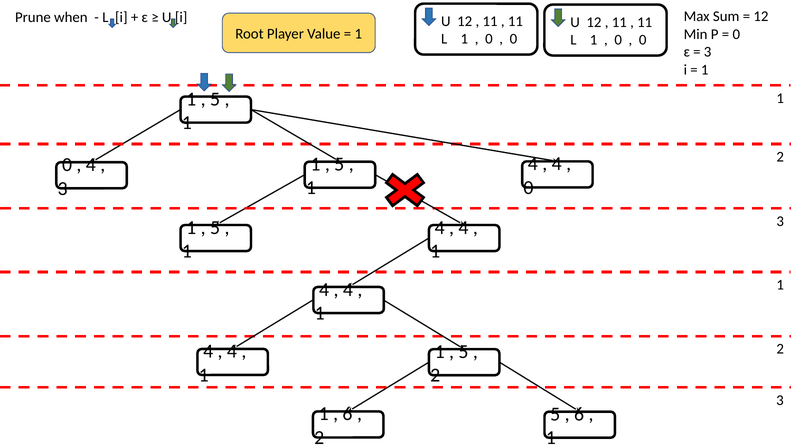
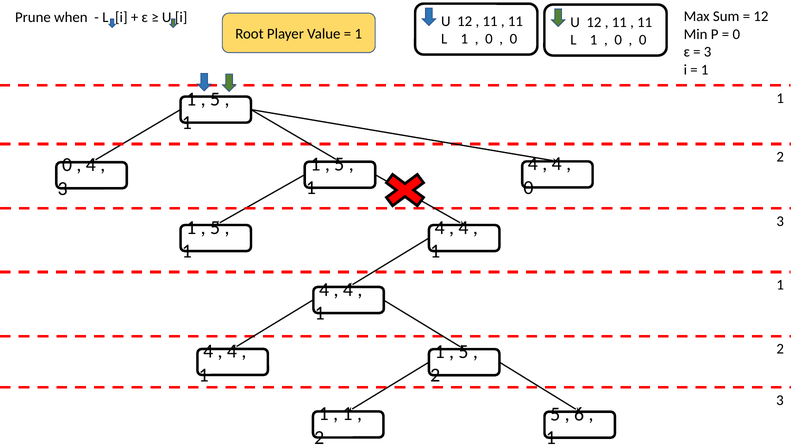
6: 6 -> 1 (347, 414)
